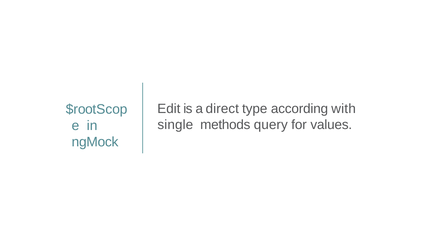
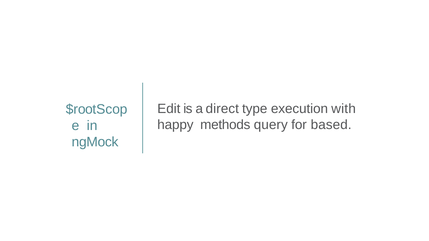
according: according -> execution (299, 109)
single: single -> happy (175, 125)
values: values -> based (331, 125)
